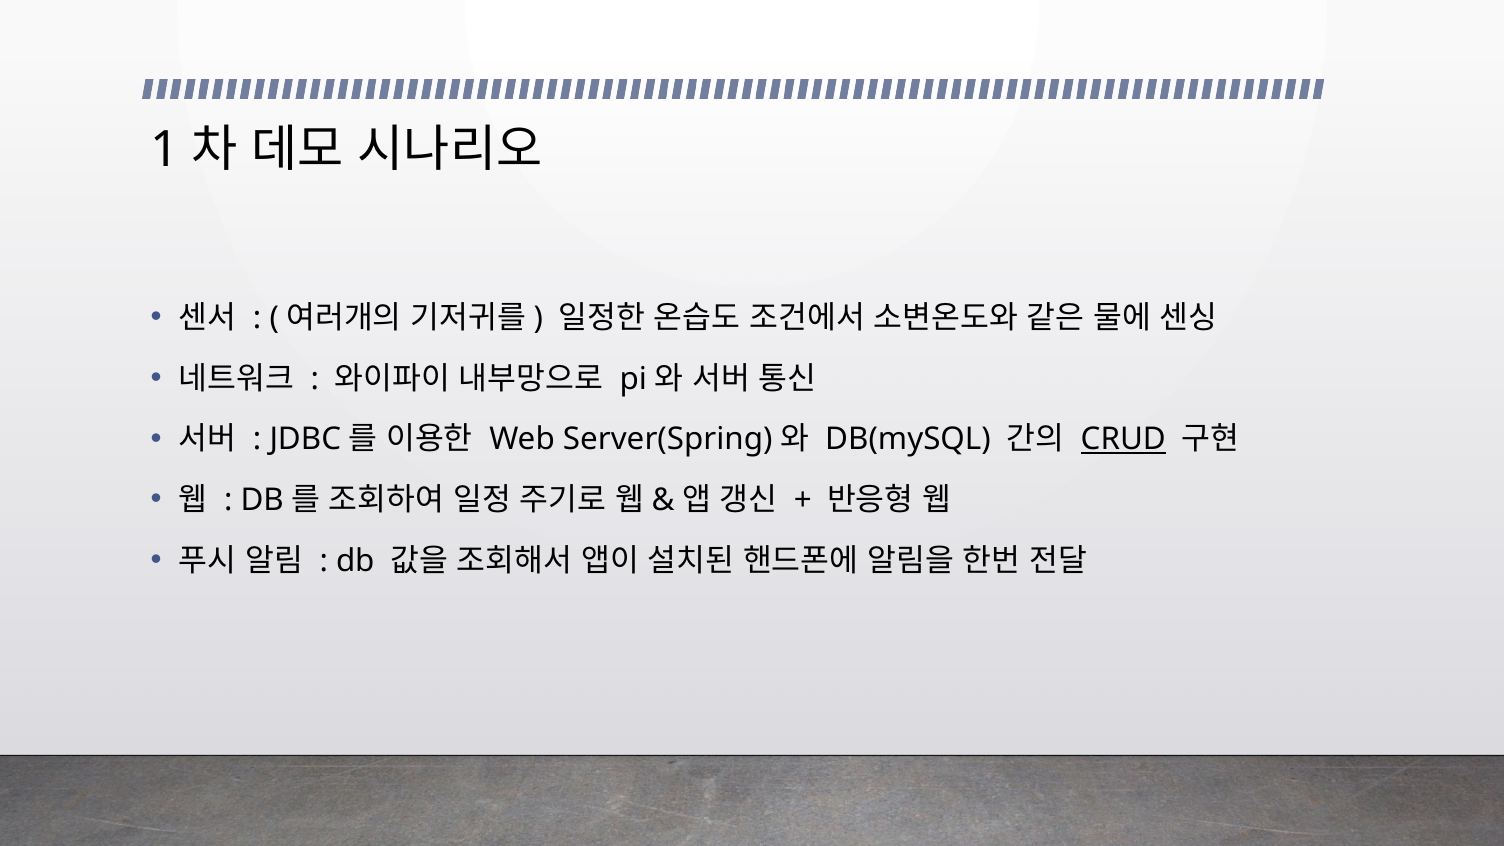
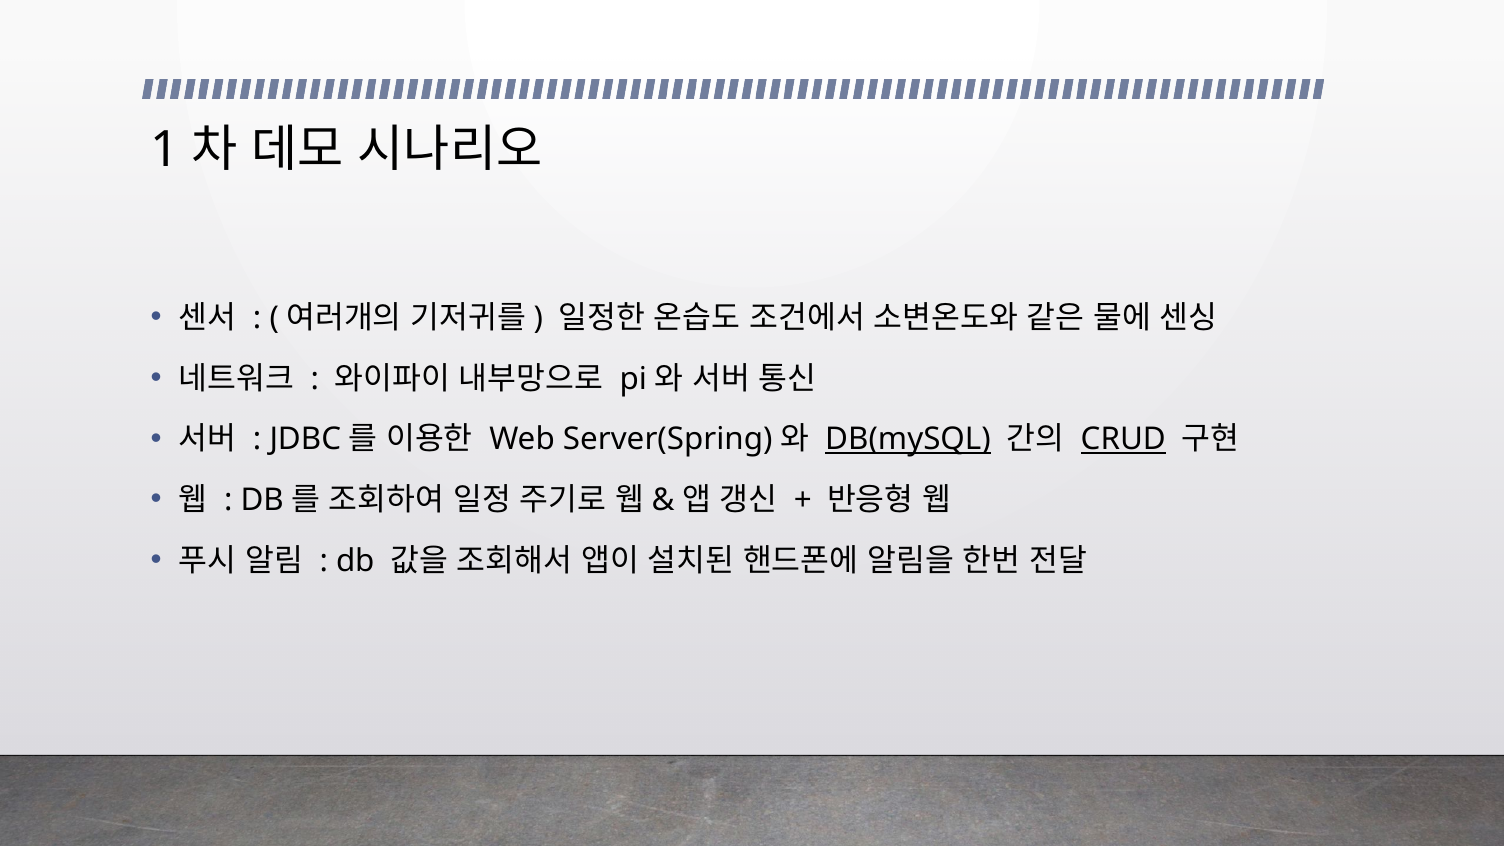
DB(mySQL underline: none -> present (908, 440)
